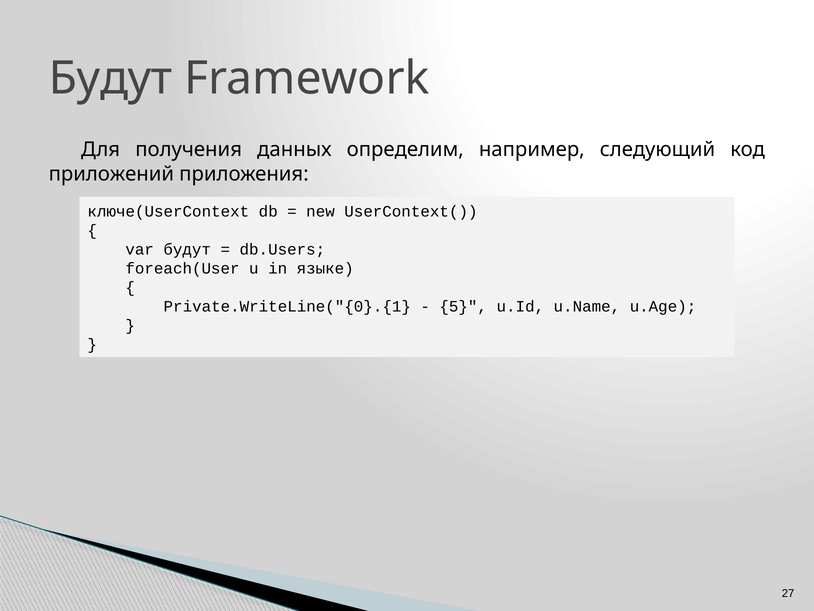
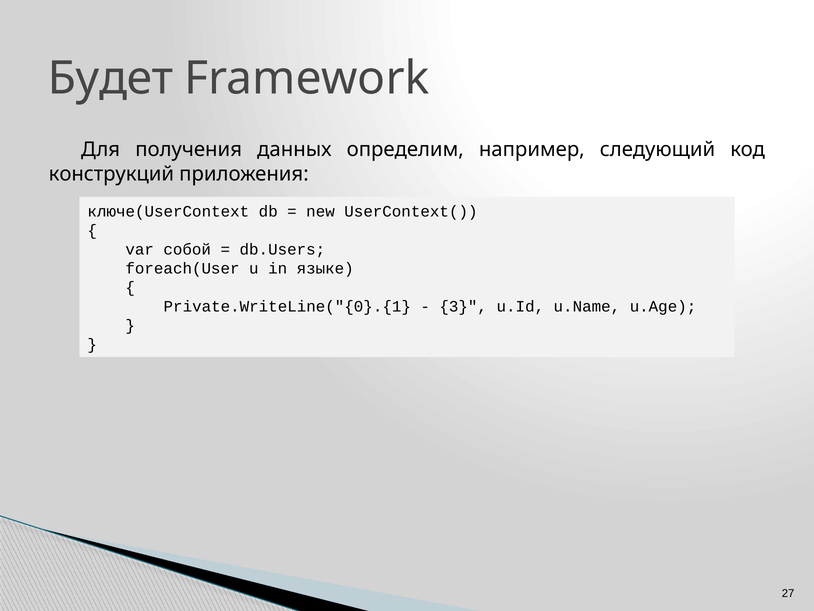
Будут: Будут -> Будет (111, 79)
приложений: приложений -> конструкций (111, 174)
var будут: будут -> собой (187, 249)
5: 5 -> 3 (463, 306)
